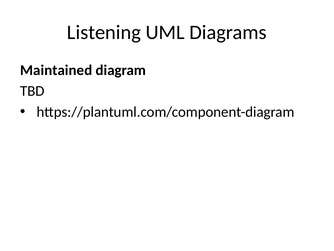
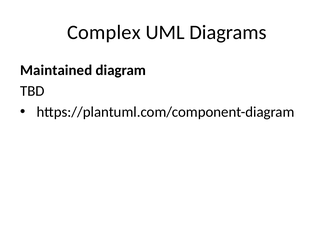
Listening: Listening -> Complex (104, 32)
